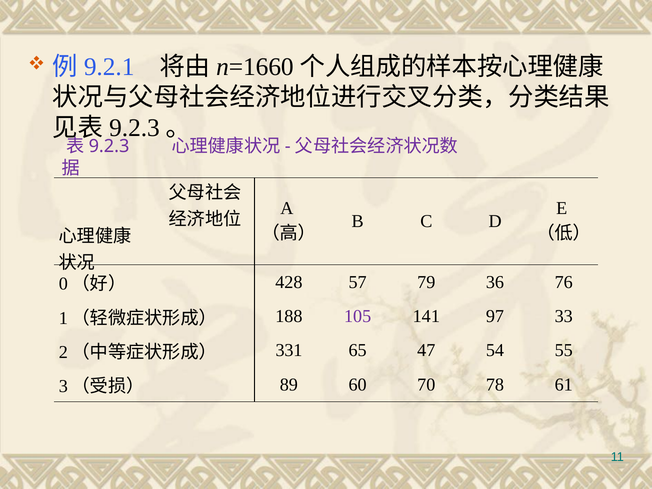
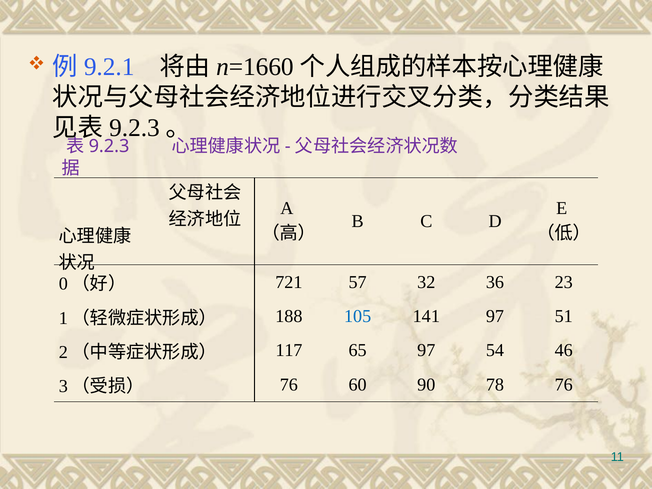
428: 428 -> 721 (289, 282)
79: 79 -> 32 (426, 282)
76: 76 -> 23 (564, 282)
105 colour: purple -> blue (358, 316)
33: 33 -> 51 (564, 316)
331: 331 -> 117 (289, 350)
65 47: 47 -> 97 (426, 350)
55: 55 -> 46 (564, 350)
89: 89 -> 76 (289, 385)
70: 70 -> 90 (426, 385)
78 61: 61 -> 76 (564, 385)
